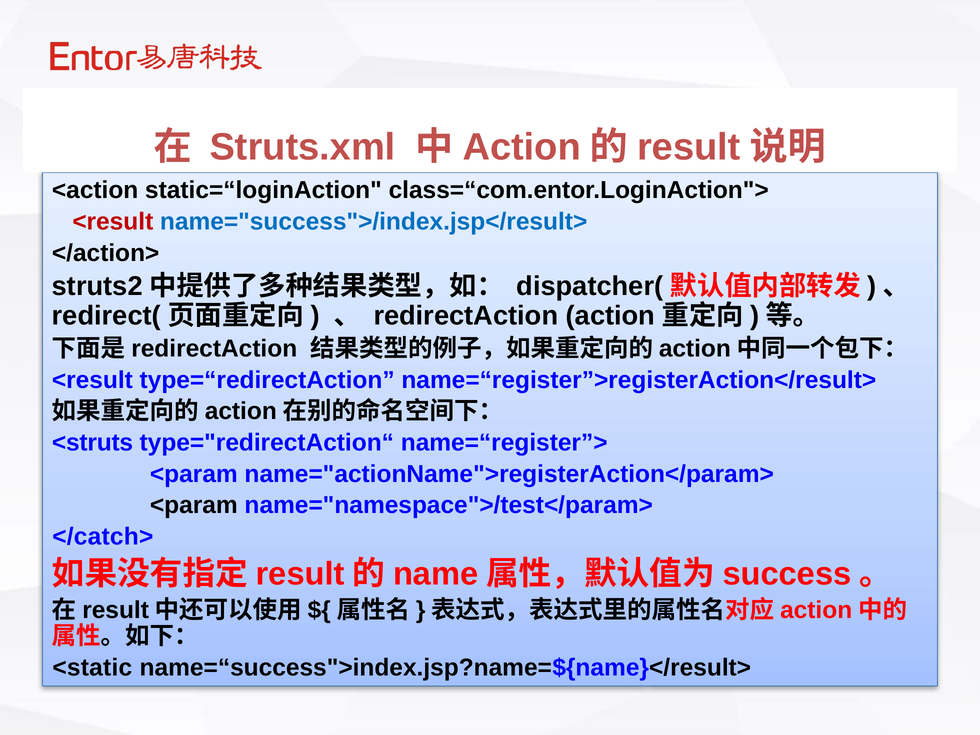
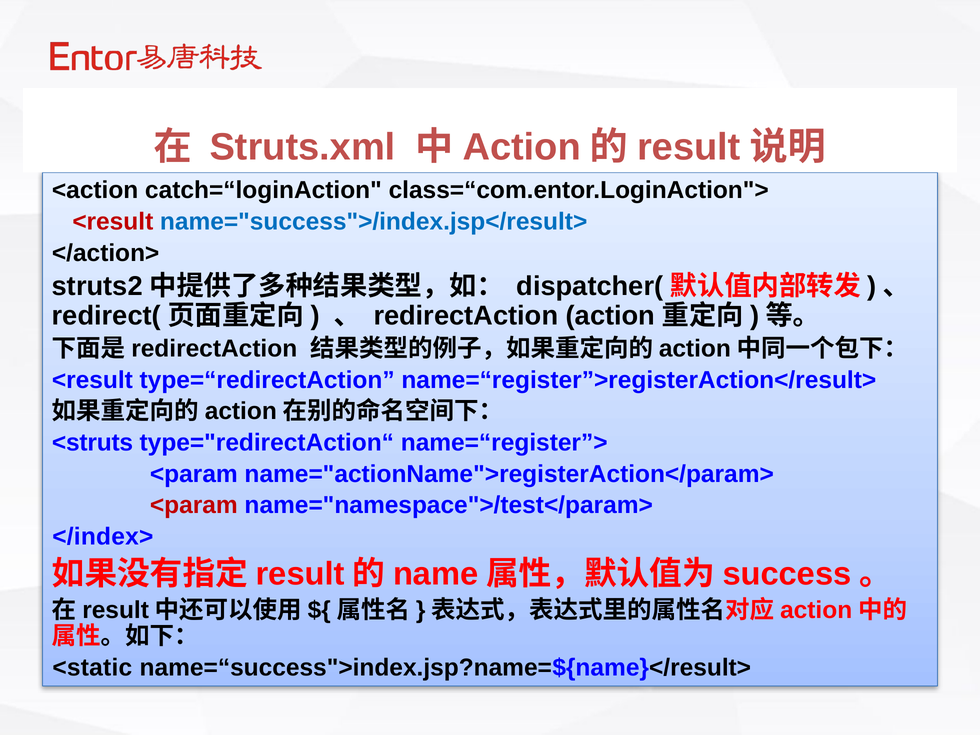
static=“loginAction: static=“loginAction -> catch=“loginAction (263, 190)
<param colour: black -> red (194, 505)
</catch>: </catch> -> </index> (103, 537)
